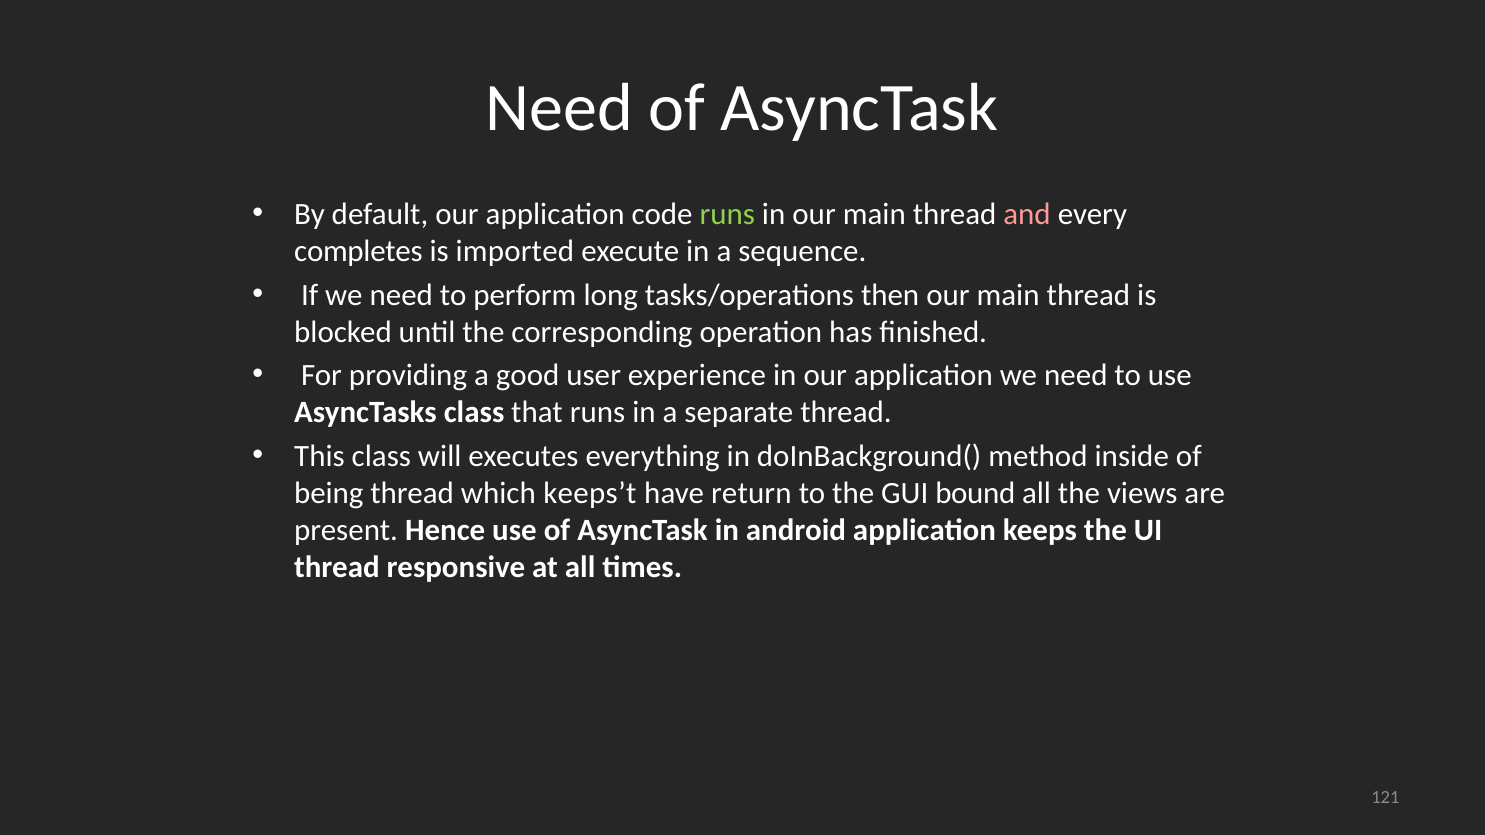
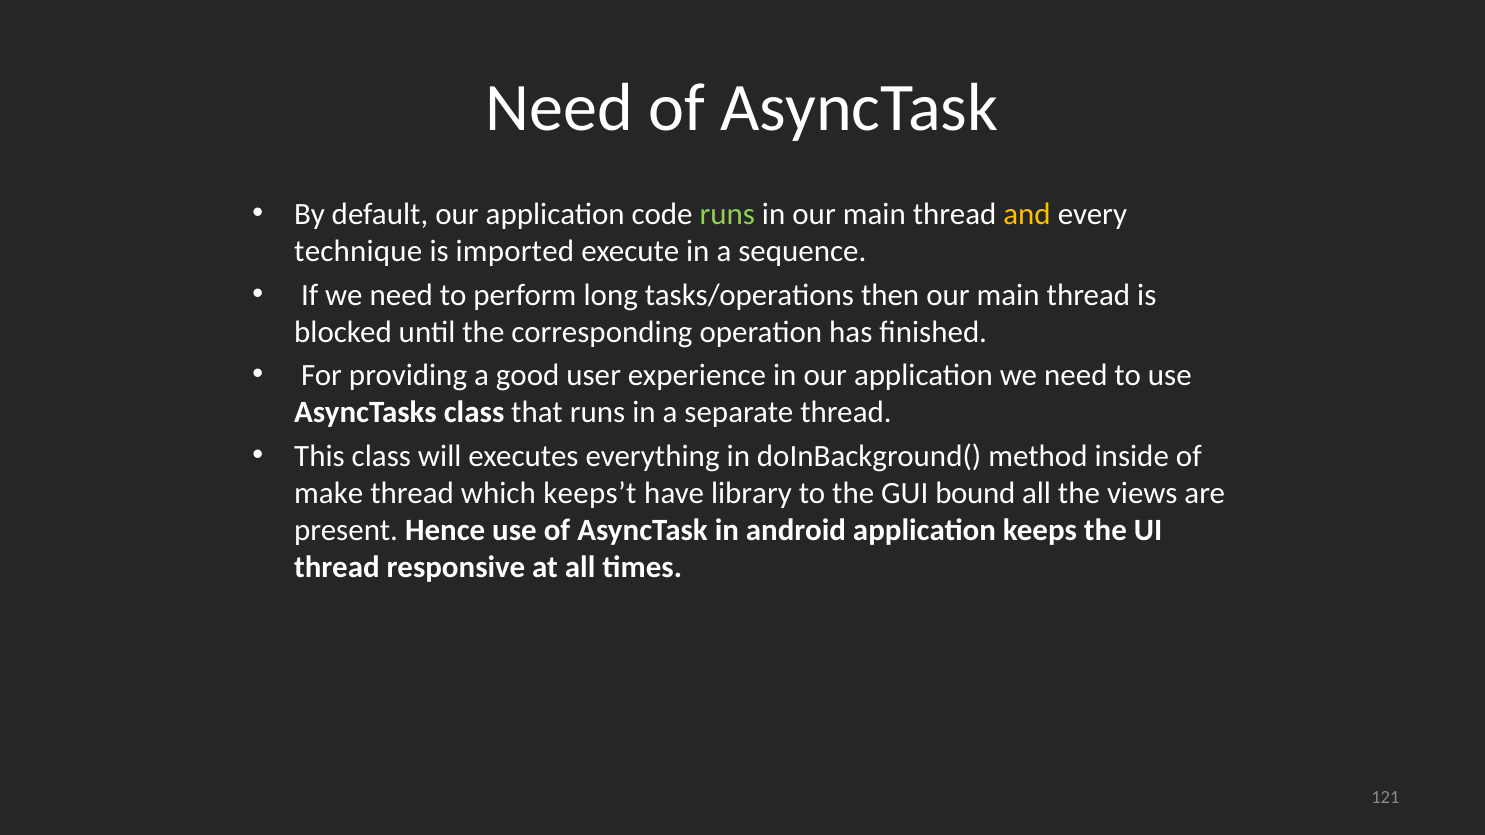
and colour: pink -> yellow (1027, 214)
completes: completes -> technique (358, 252)
being: being -> make (329, 493)
return: return -> library (751, 493)
